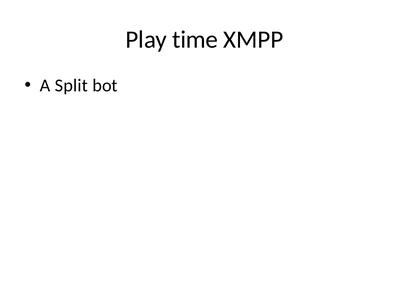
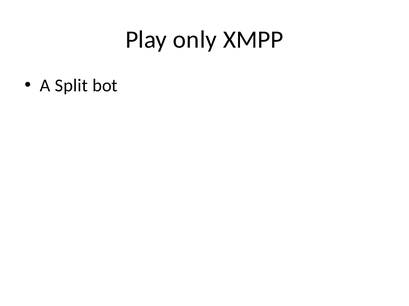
time: time -> only (195, 40)
